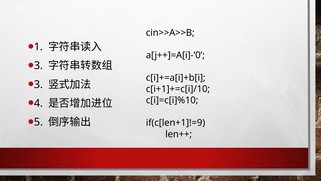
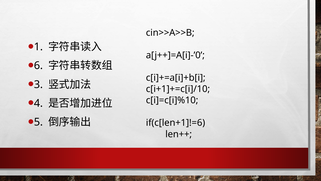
3: 3 -> 6 (38, 66)
if(c[len+1]!=9: if(c[len+1]!=9 -> if(c[len+1]!=6 (176, 123)
